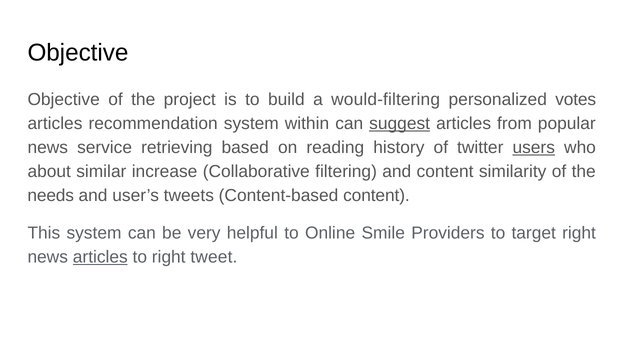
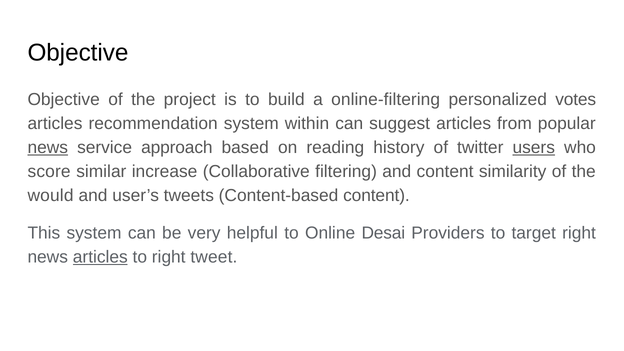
would-filtering: would-filtering -> online-filtering (386, 100)
suggest underline: present -> none (400, 124)
news underline: none -> present (48, 147)
retrieving: retrieving -> approach (177, 147)
about: about -> score (49, 171)
needs: needs -> would (51, 195)
Smile: Smile -> Desai (383, 233)
